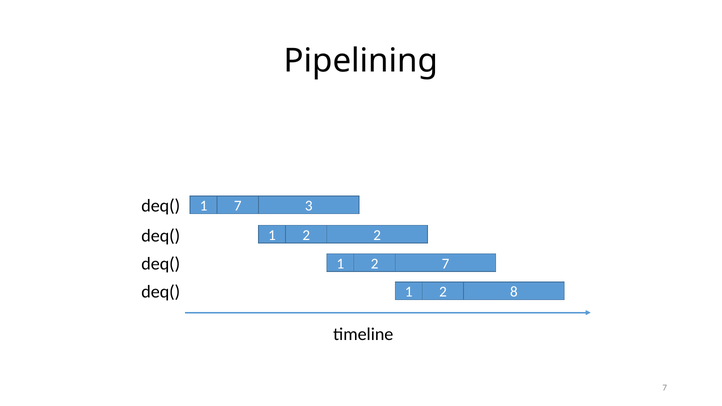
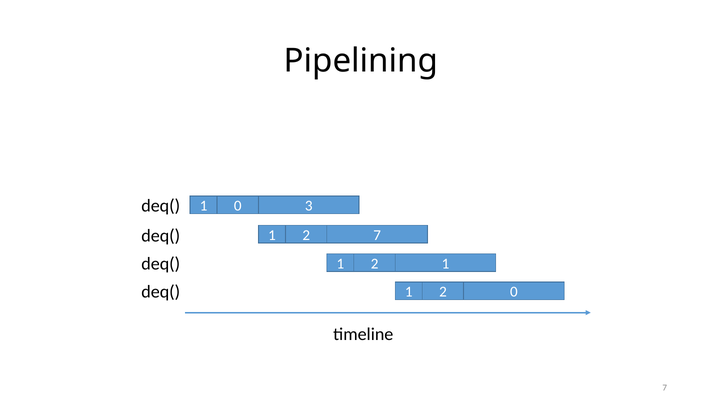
1 7: 7 -> 0 (238, 206)
2 2: 2 -> 7 (377, 235)
2 7: 7 -> 1 (446, 264)
2 8: 8 -> 0 (514, 292)
